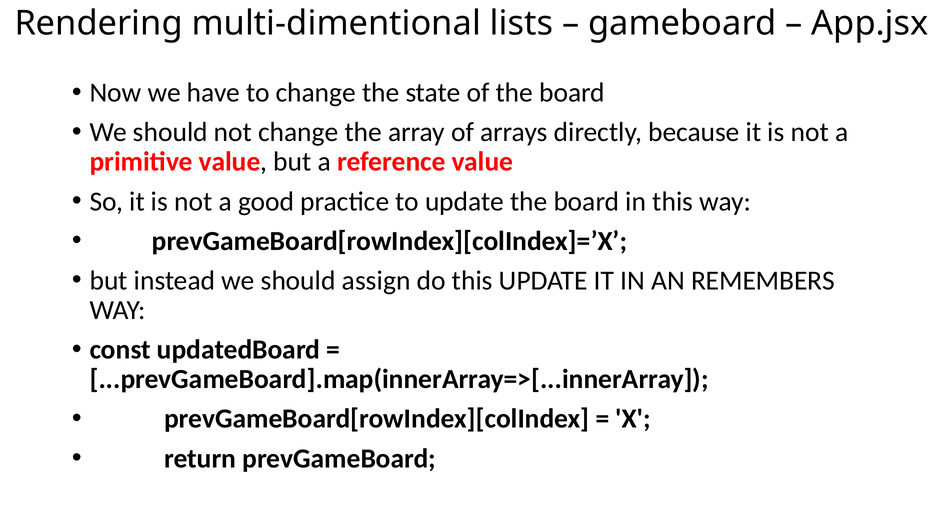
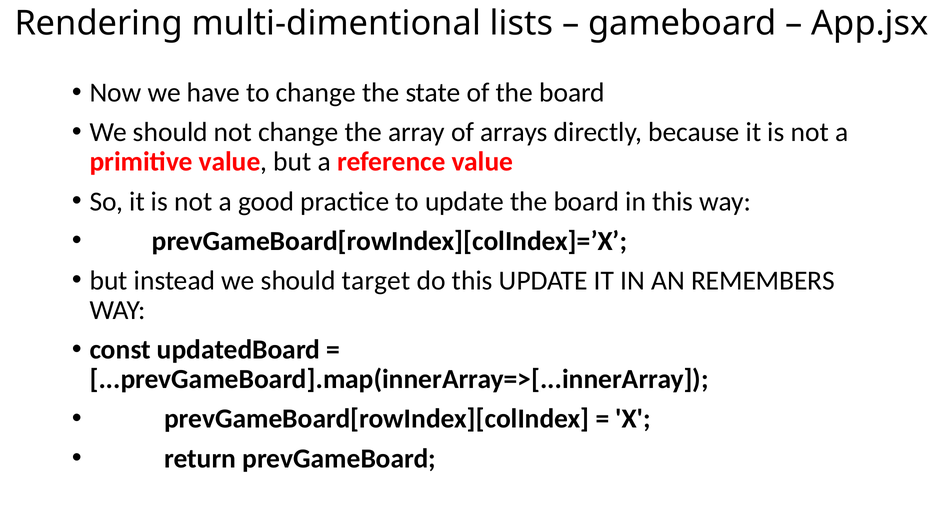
assign: assign -> target (376, 280)
